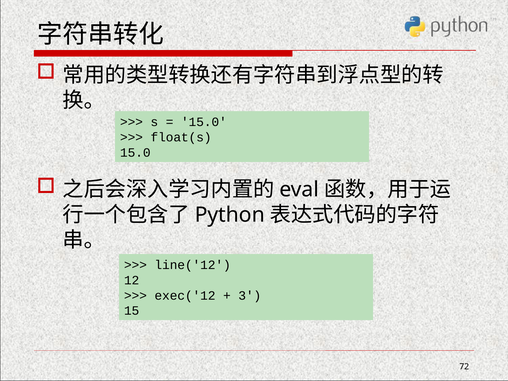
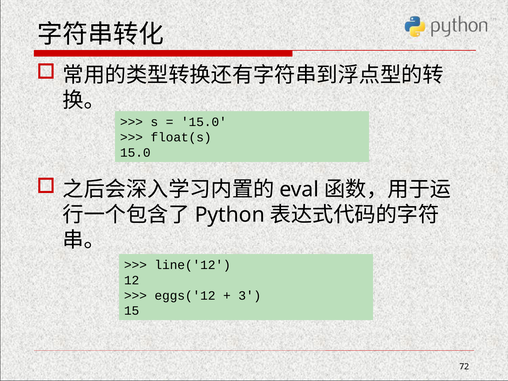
exec('12: exec('12 -> eggs('12 (185, 295)
